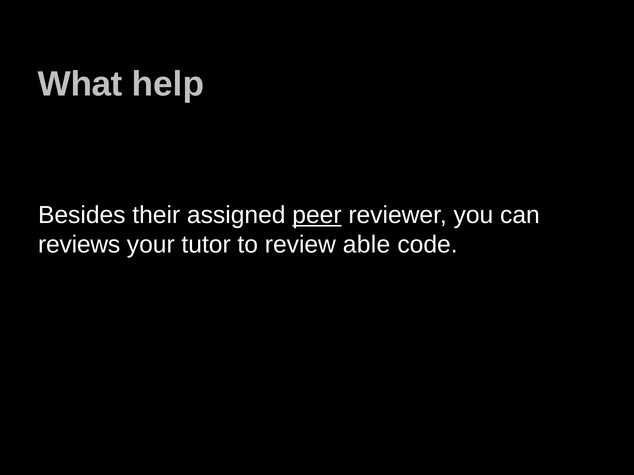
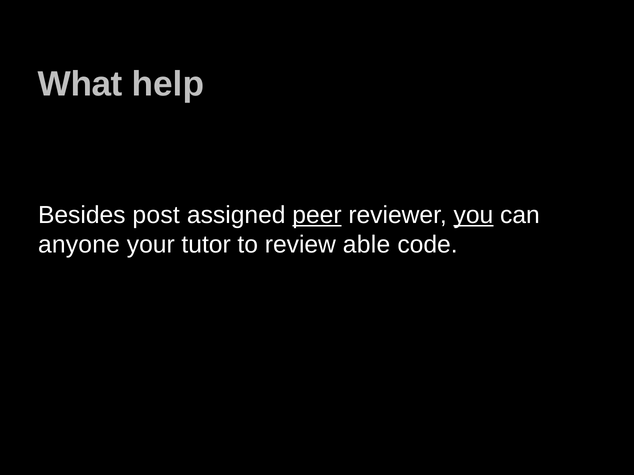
their: their -> post (156, 215)
you underline: none -> present (473, 215)
reviews: reviews -> anyone (79, 245)
